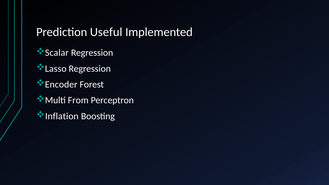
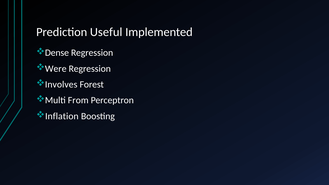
Scalar: Scalar -> Dense (57, 53)
Lasso: Lasso -> Were (56, 69)
Encoder: Encoder -> Involves (61, 85)
